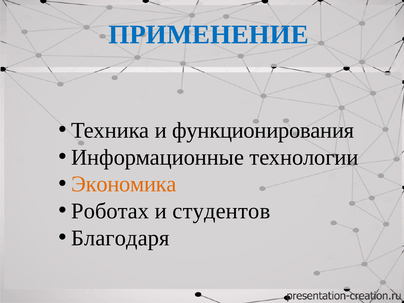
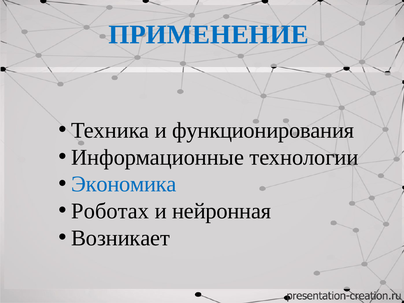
Экономика colour: orange -> blue (124, 184)
студентов: студентов -> нейронная (222, 211)
Благодаря: Благодаря -> Возникает (120, 238)
